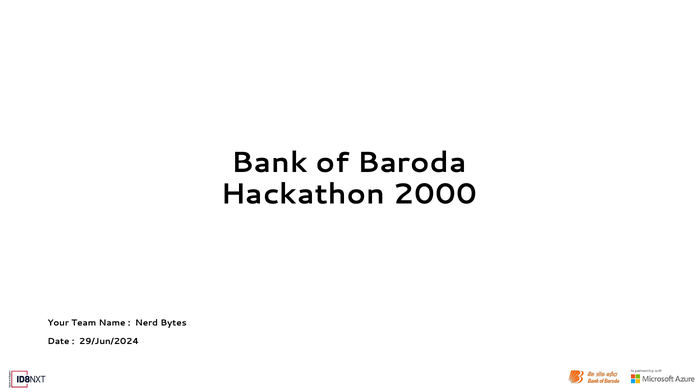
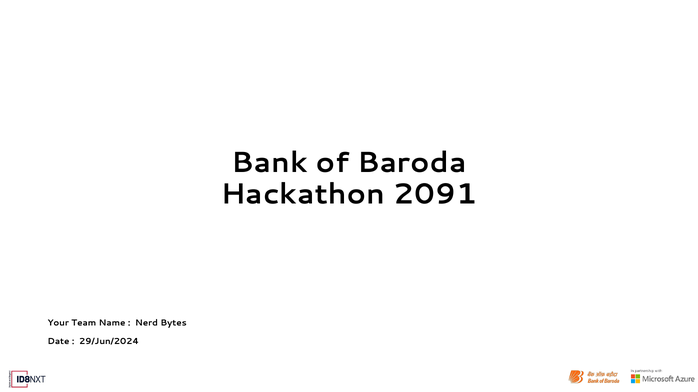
2000: 2000 -> 2091 (435, 195)
